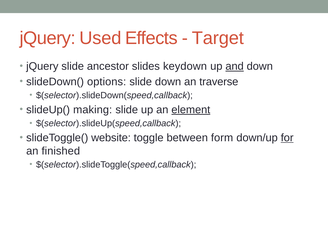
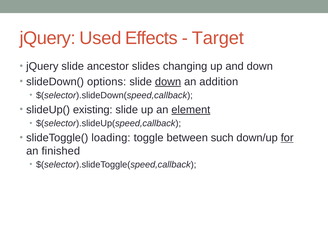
keydown: keydown -> changing (185, 66)
and underline: present -> none (235, 66)
down underline: none -> present (168, 82)
traverse: traverse -> addition (219, 82)
making: making -> existing (93, 110)
website: website -> loading (111, 138)
form: form -> such (222, 138)
